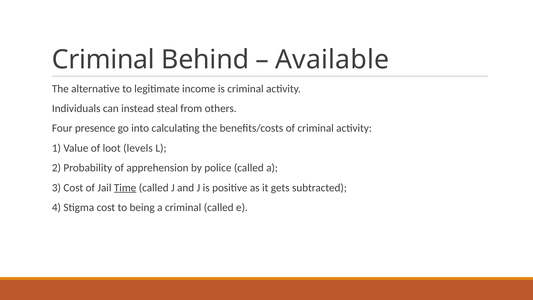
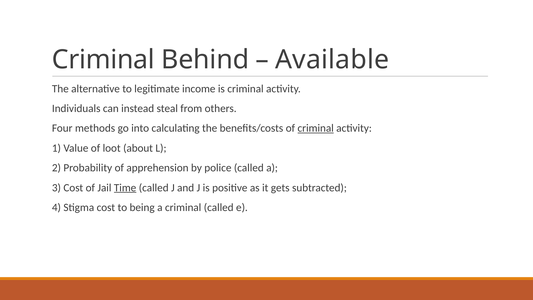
presence: presence -> methods (95, 128)
criminal underline: none -> present (316, 128)
levels: levels -> about (138, 148)
